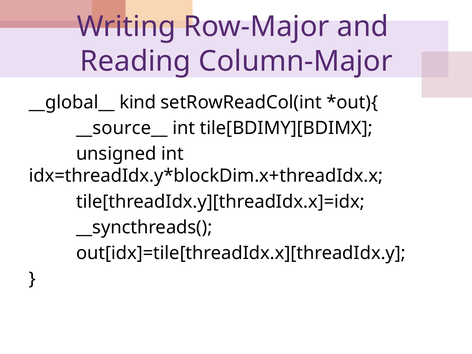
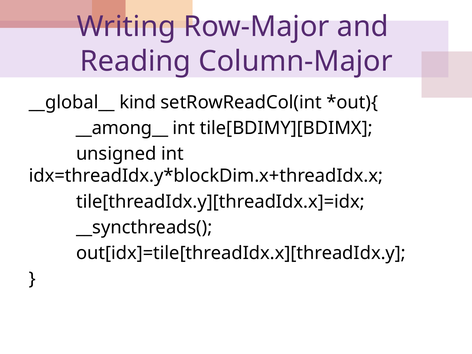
__source__: __source__ -> __among__ (122, 128)
